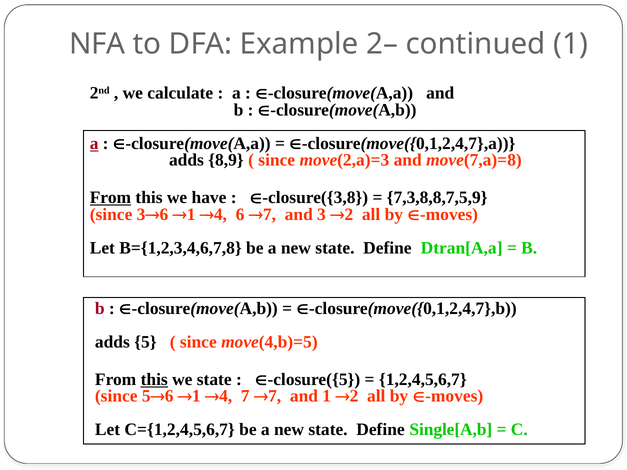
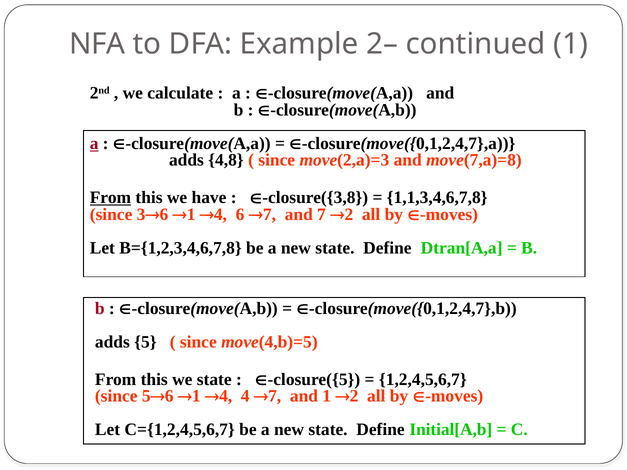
8,9: 8,9 -> 4,8 (226, 160)
7,3,8,8,7,5,9: 7,3,8,8,7,5,9 -> 1,1,3,4,6,7,8 (437, 198)
3: 3 -> 7 (321, 215)
this underline: present -> none (154, 380)
7: 7 -> 4 (245, 396)
Single[A,b: Single[A,b -> Initial[A,b (451, 430)
